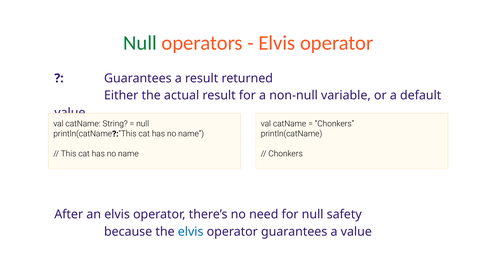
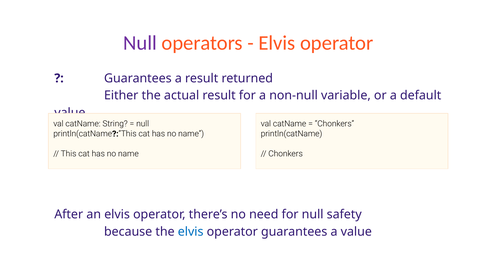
Null colour: green -> purple (140, 43)
